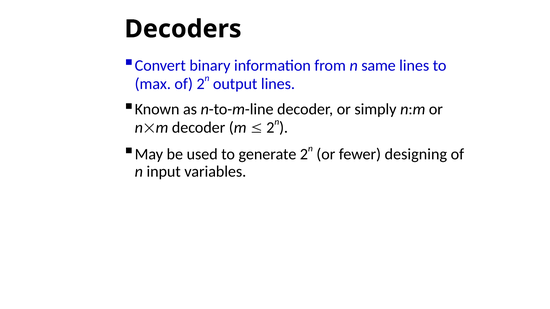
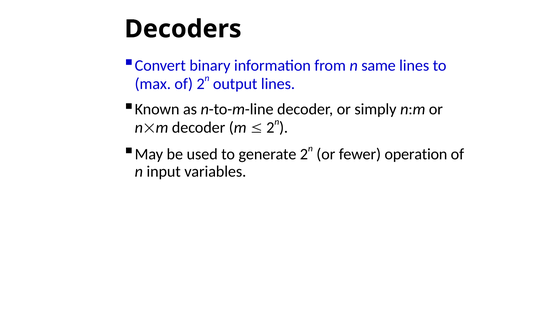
designing: designing -> operation (416, 154)
